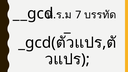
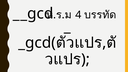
7: 7 -> 4 (78, 15)
